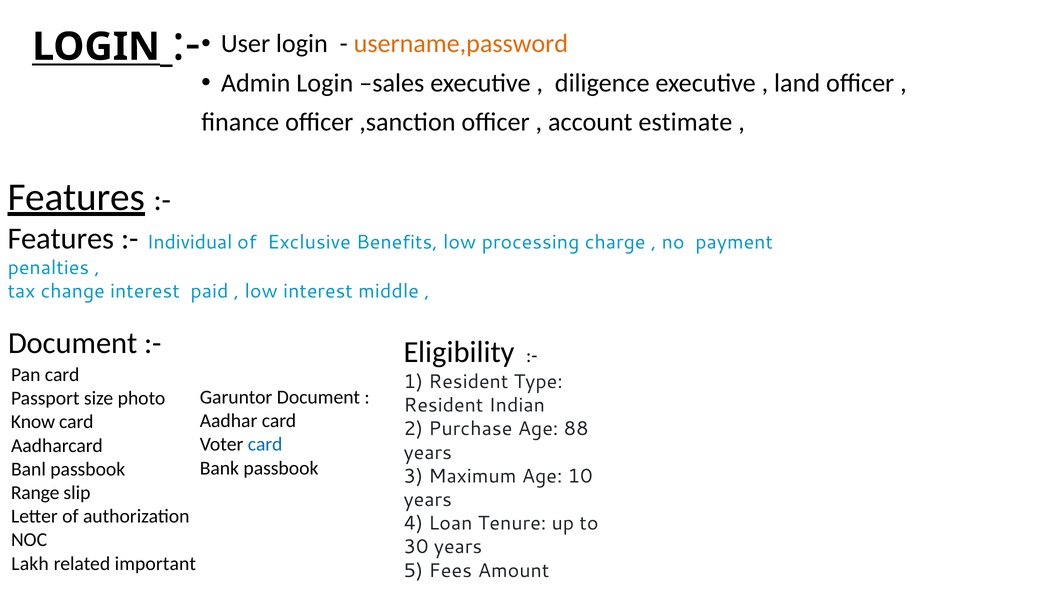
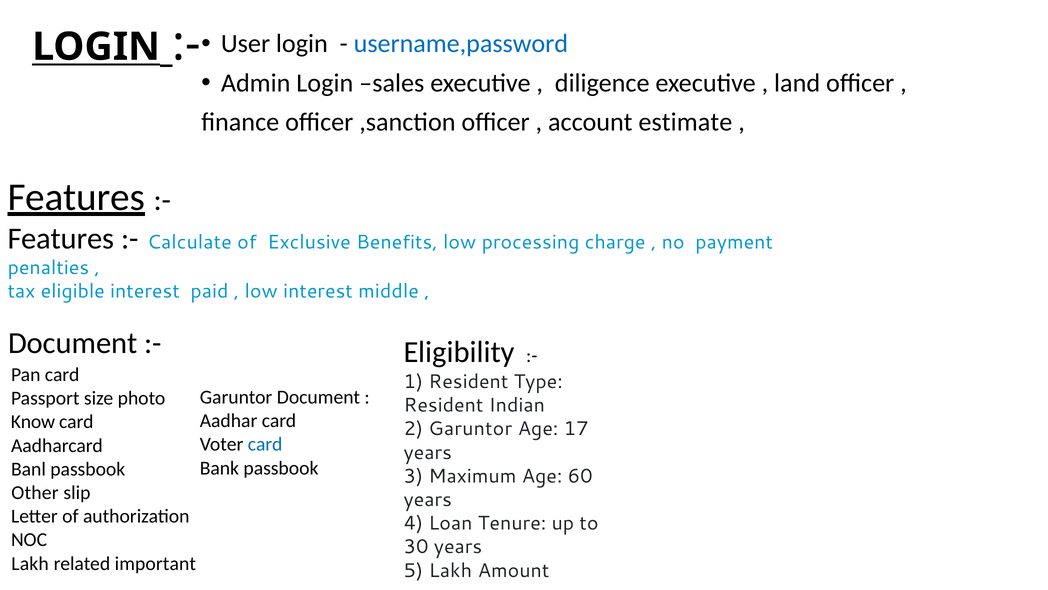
username,password colour: orange -> blue (461, 44)
Individual: Individual -> Calculate (189, 242)
change: change -> eligible (73, 291)
2 Purchase: Purchase -> Garuntor (470, 429)
88: 88 -> 17 (576, 429)
10: 10 -> 60 (580, 476)
Range: Range -> Other (35, 492)
5 Fees: Fees -> Lakh (450, 570)
